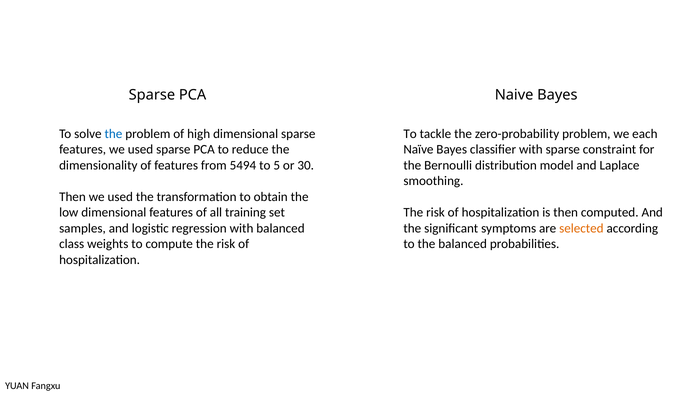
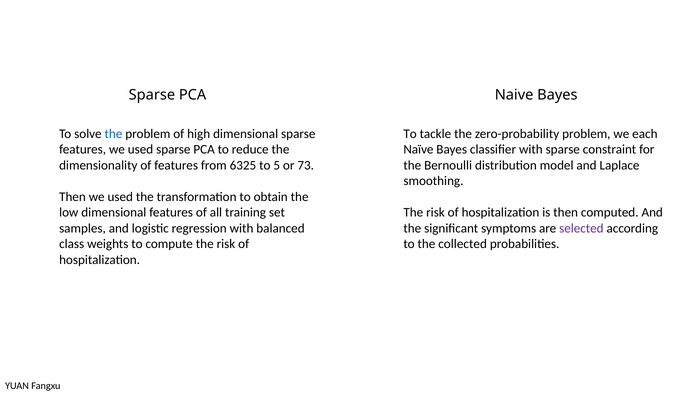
5494: 5494 -> 6325 (243, 165)
30: 30 -> 73 (306, 165)
selected colour: orange -> purple (581, 228)
the balanced: balanced -> collected (463, 244)
